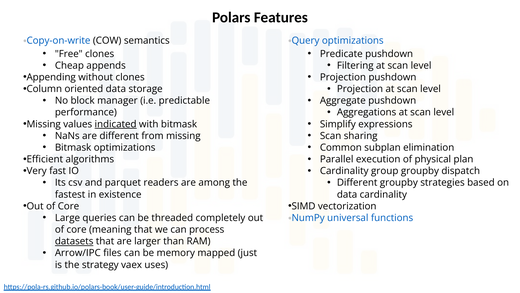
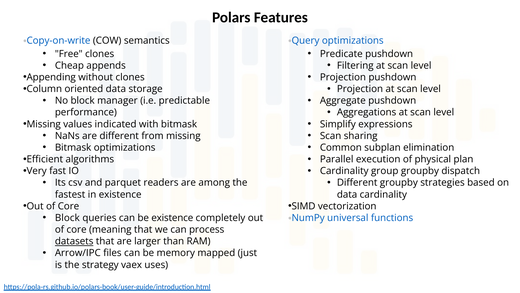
indicated underline: present -> none (116, 124)
Large: Large -> Block (67, 218)
be threaded: threaded -> existence (172, 218)
